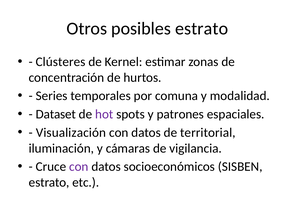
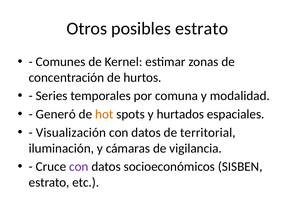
Clústeres: Clústeres -> Comunes (61, 62)
Dataset: Dataset -> Generó (56, 114)
hot colour: purple -> orange (104, 114)
patrones: patrones -> hurtados (180, 114)
